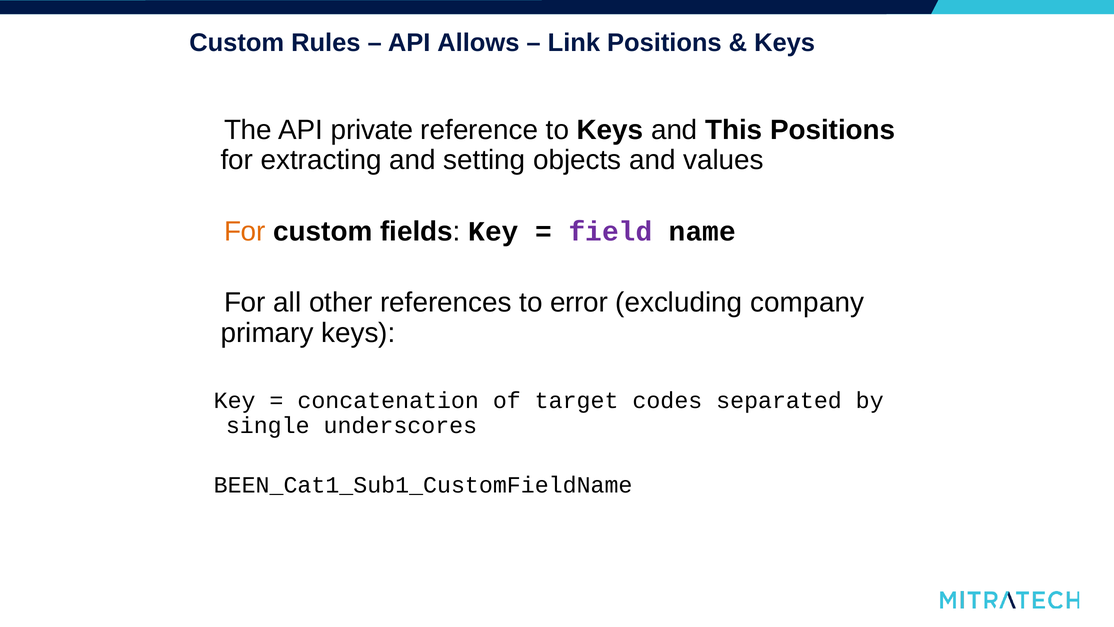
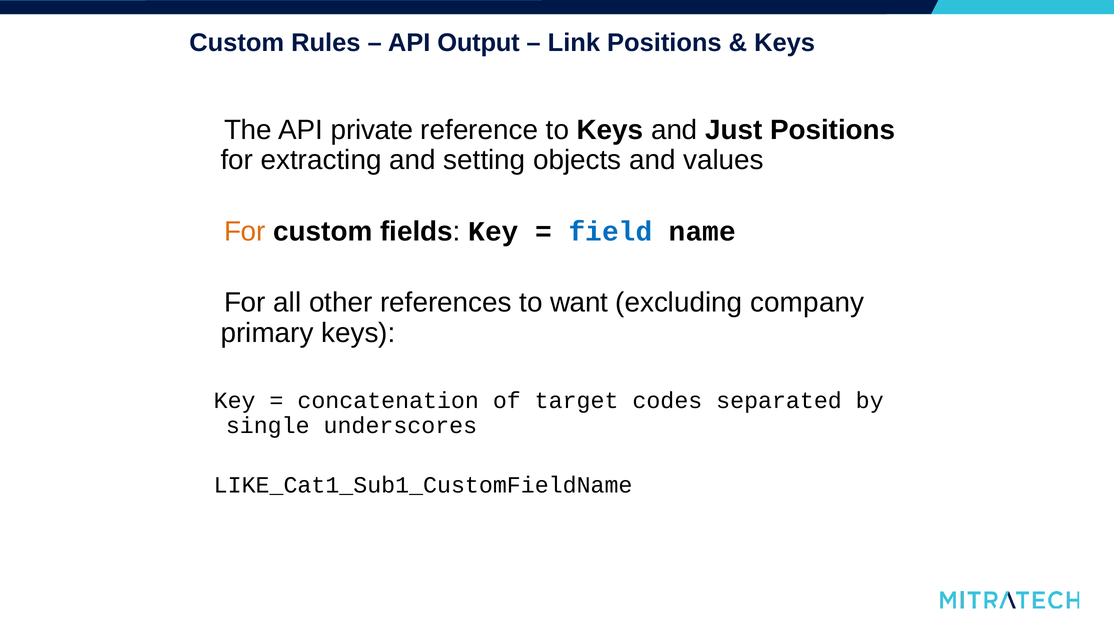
Allows: Allows -> Output (478, 43)
This: This -> Just (734, 130)
field colour: purple -> blue (610, 231)
error: error -> want (579, 303)
BEEN_Cat1_Sub1_CustomFieldName: BEEN_Cat1_Sub1_CustomFieldName -> LIKE_Cat1_Sub1_CustomFieldName (423, 485)
